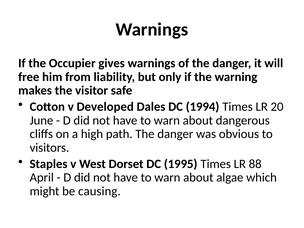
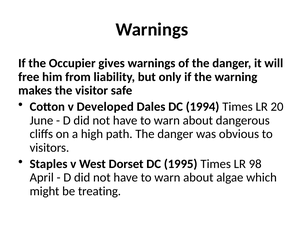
88: 88 -> 98 (255, 164)
causing: causing -> treating (100, 191)
